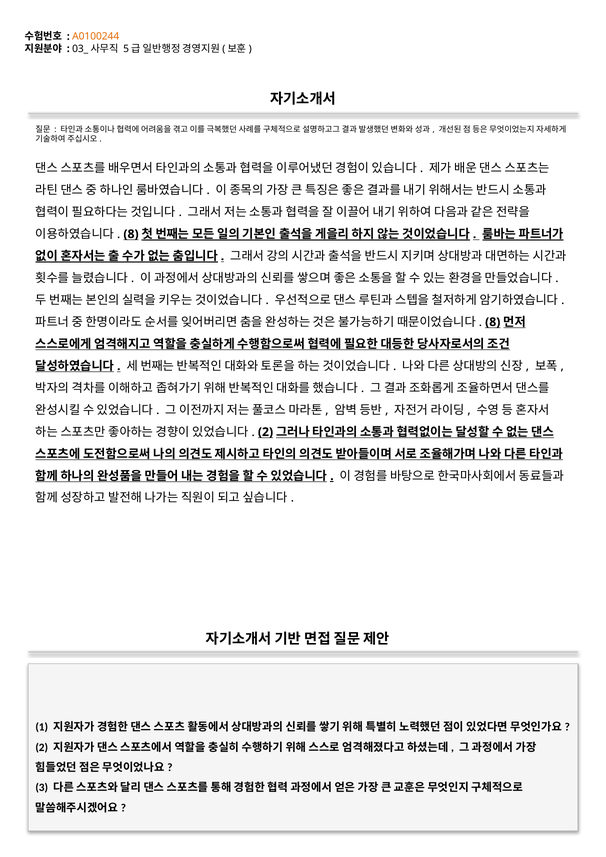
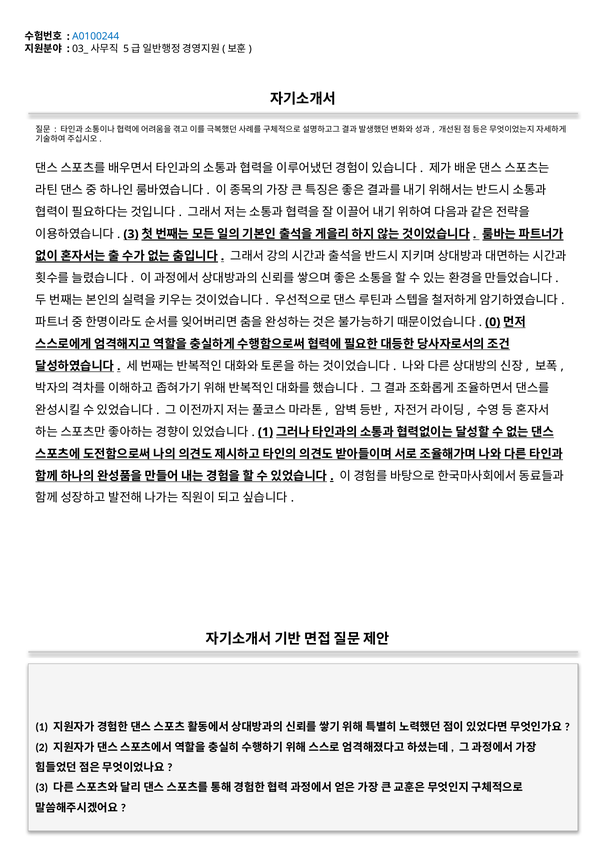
A0100244 colour: orange -> blue (96, 36)
8: 8 -> 3 (131, 234)
8: 8 -> 0 (493, 322)
2: 2 -> 1 (266, 432)
